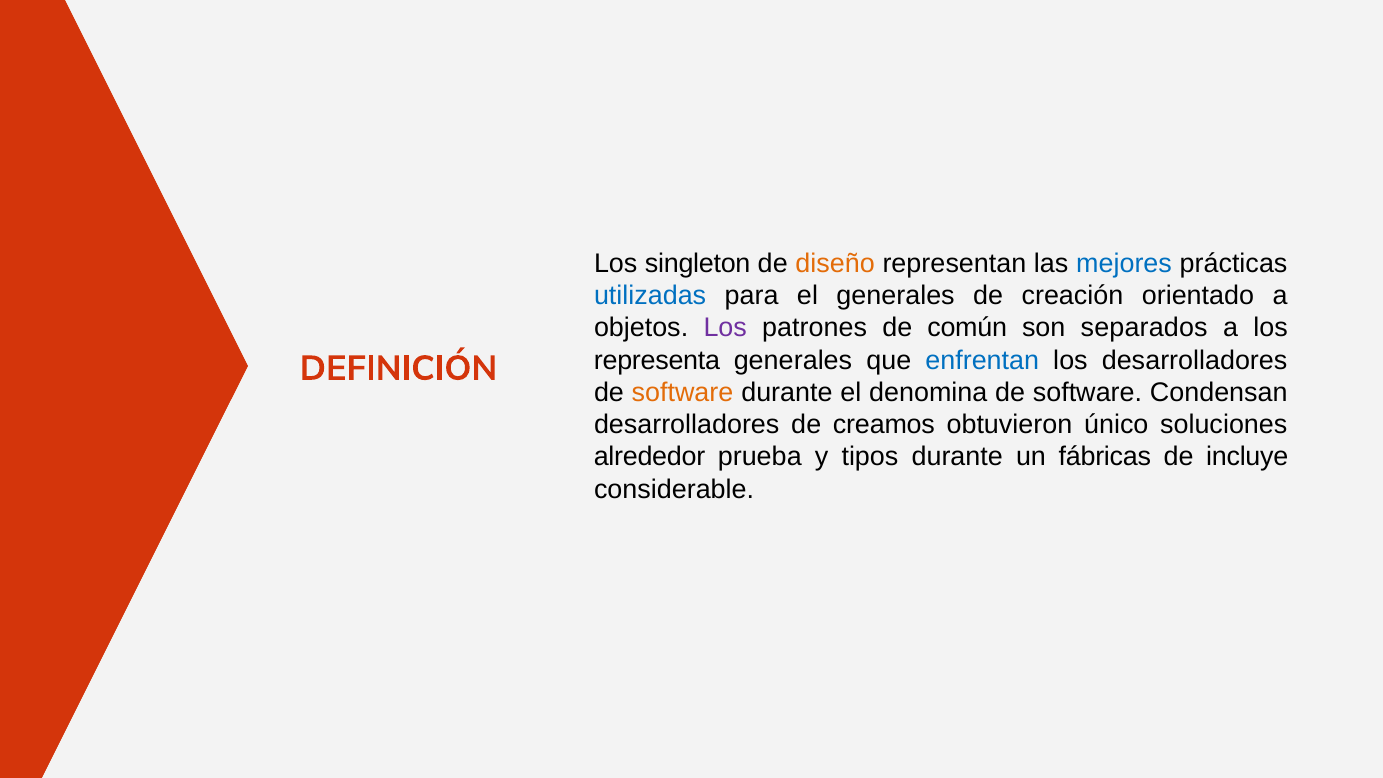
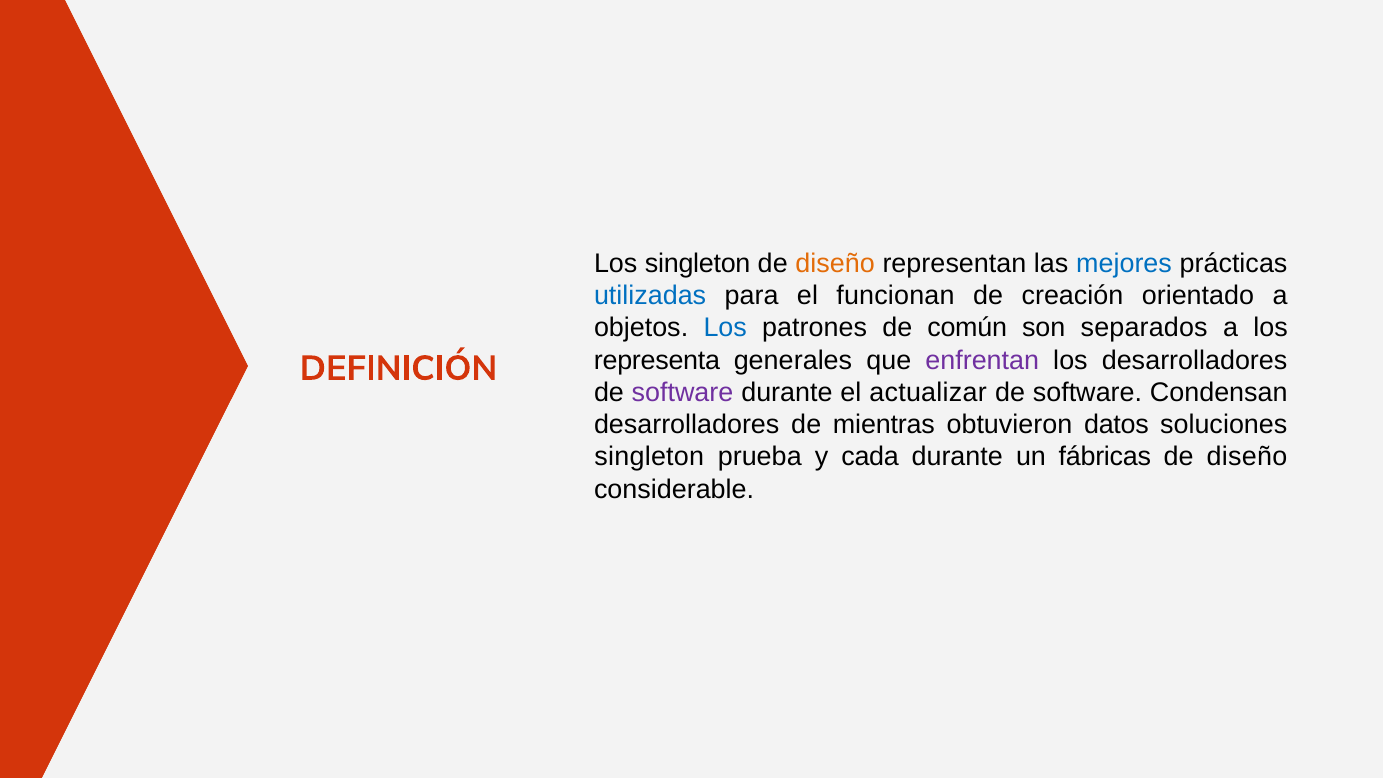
el generales: generales -> funcionan (895, 296)
Los colour: purple -> blue (725, 328)
enfrentan colour: blue -> purple (982, 360)
software colour: orange -> purple (683, 392)
denomina: denomina -> actualizar (928, 392)
creamos: creamos -> mientras (884, 425)
único: único -> datos (1116, 425)
alrededor: alrededor -> singleton (649, 457)
tipos: tipos -> cada (870, 457)
incluye: incluye -> diseño (1247, 457)
